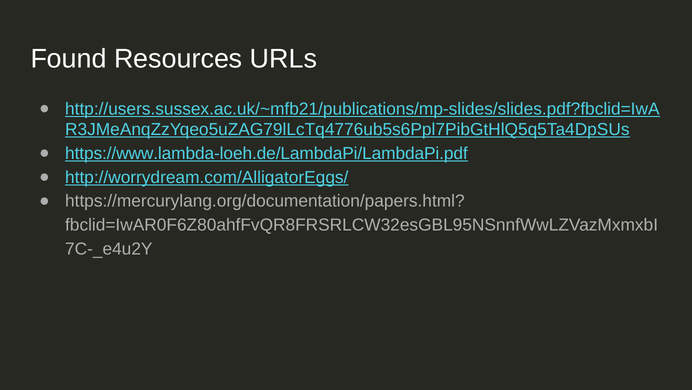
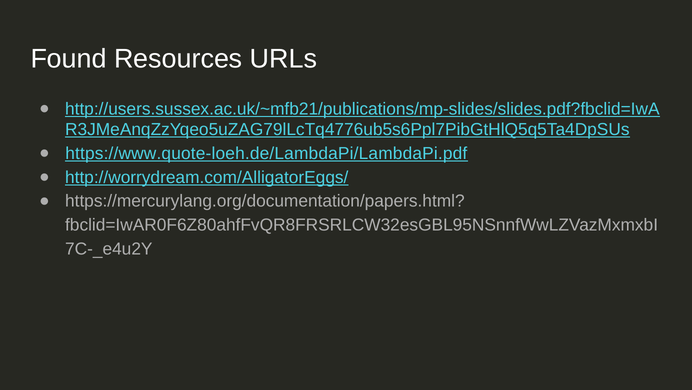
https://www.lambda-loeh.de/LambdaPi/LambdaPi.pdf: https://www.lambda-loeh.de/LambdaPi/LambdaPi.pdf -> https://www.quote-loeh.de/LambdaPi/LambdaPi.pdf (266, 153)
